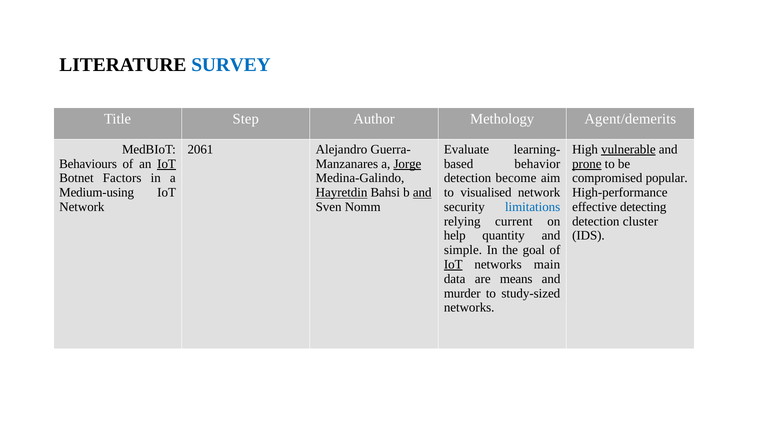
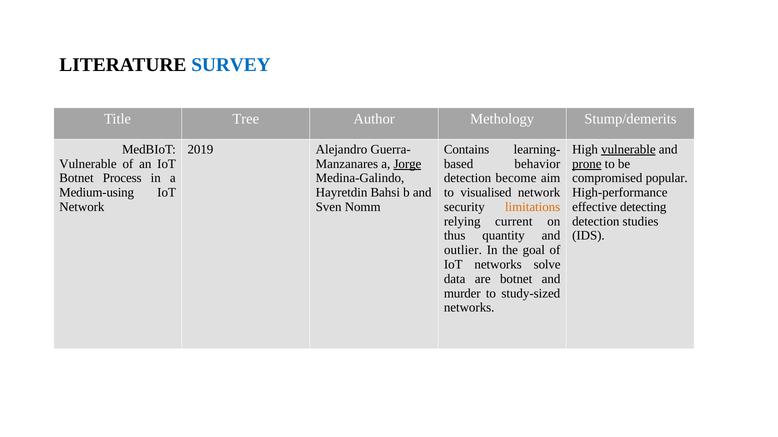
Step: Step -> Tree (246, 119)
Agent/demerits: Agent/demerits -> Stump/demerits (630, 119)
2061: 2061 -> 2019 (200, 150)
Evaluate: Evaluate -> Contains (467, 150)
Behaviours: Behaviours -> Vulnerable (88, 164)
IoT underline: present -> none (167, 164)
Factors: Factors -> Process (122, 178)
Hayretdin underline: present -> none (342, 193)
and underline: present -> none (422, 193)
limitations colour: blue -> orange (533, 207)
cluster: cluster -> studies (641, 222)
help: help -> thus (455, 236)
simple: simple -> outlier (463, 250)
IoT underline: present -> none (453, 265)
main: main -> solve (547, 265)
are means: means -> botnet (516, 279)
